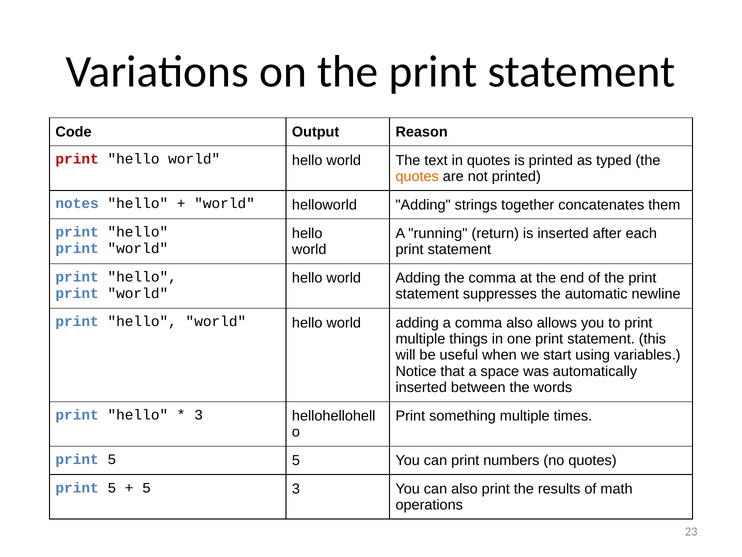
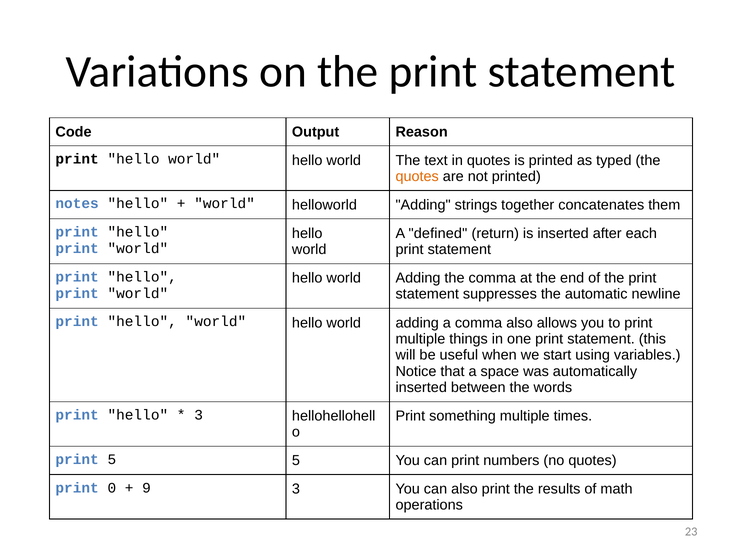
print colour: red -> black (77, 159)
running: running -> defined (438, 233)
5: 5 -> 0 (112, 487)
5: 5 -> 9 (147, 487)
